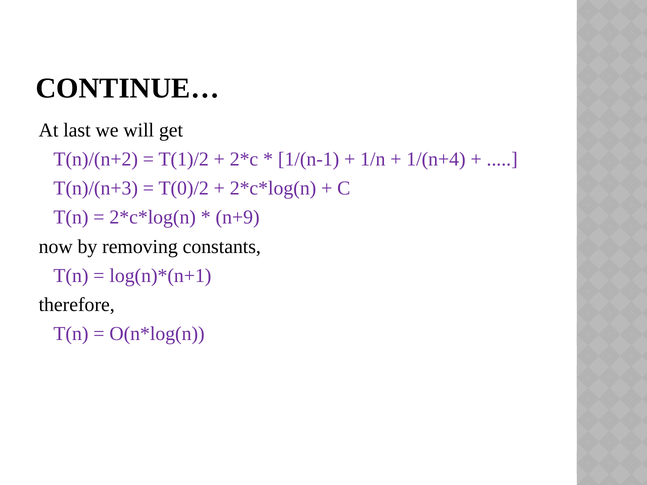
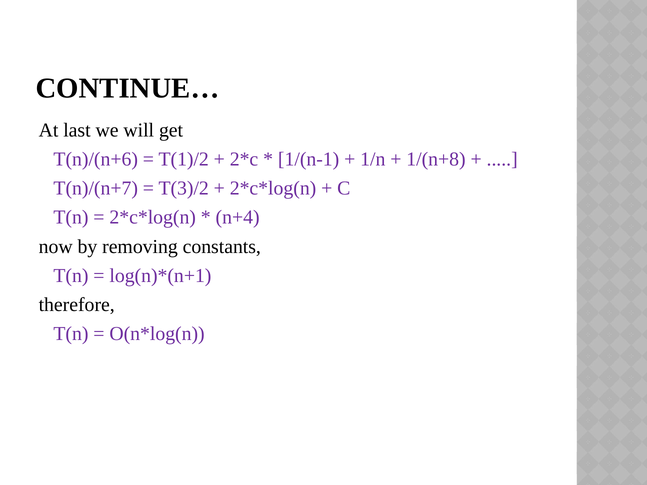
T(n)/(n+2: T(n)/(n+2 -> T(n)/(n+6 (96, 159)
1/(n+4: 1/(n+4 -> 1/(n+8 (436, 159)
T(n)/(n+3: T(n)/(n+3 -> T(n)/(n+7 (96, 188)
T(0)/2: T(0)/2 -> T(3)/2 (184, 188)
n+9: n+9 -> n+4 (238, 218)
